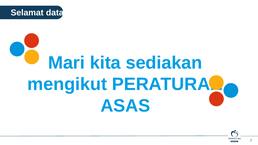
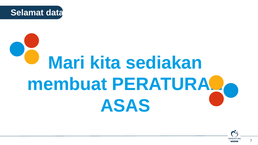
mengikut: mengikut -> membuat (67, 84)
